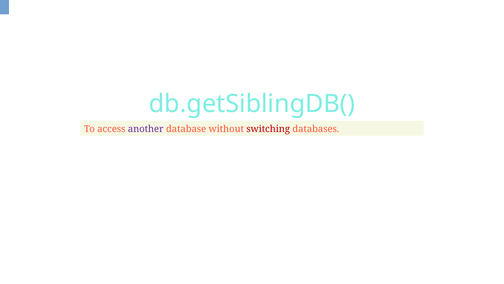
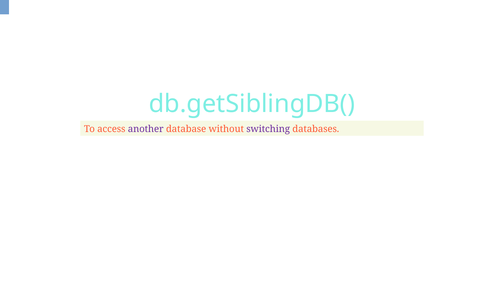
switching colour: red -> purple (268, 129)
